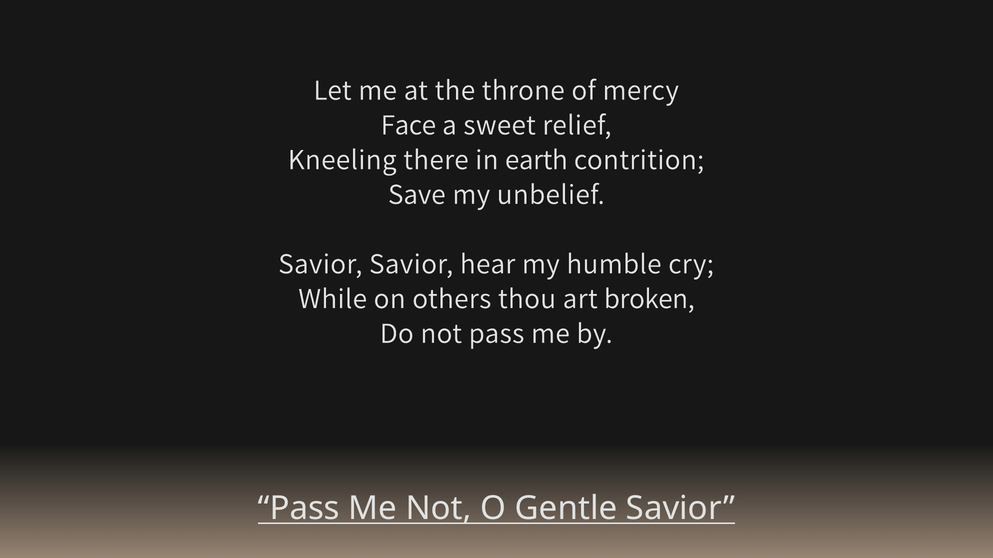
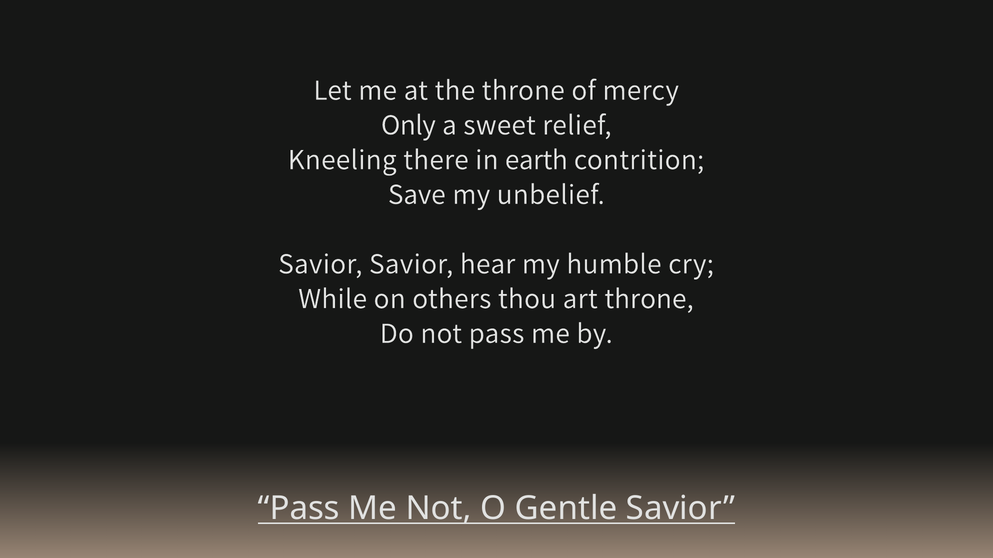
Face: Face -> Only (408, 125)
art broken: broken -> throne (649, 299)
